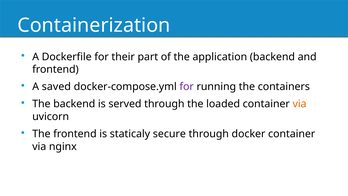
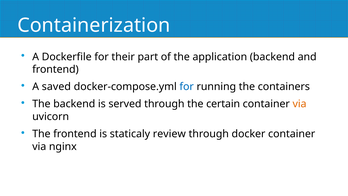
for colour: purple -> blue (187, 87)
loaded: loaded -> certain (223, 104)
secure: secure -> review (169, 134)
